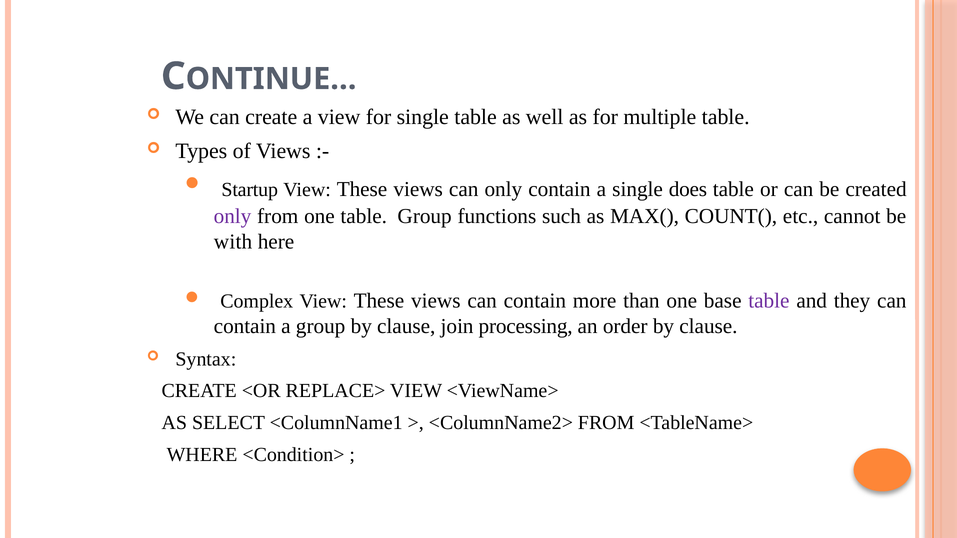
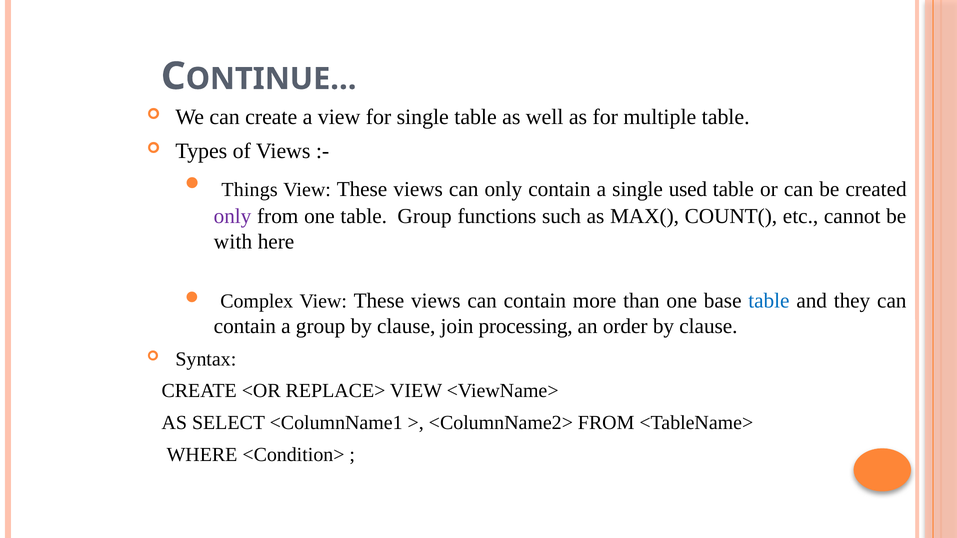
Startup: Startup -> Things (250, 190)
does: does -> used (688, 189)
table colour: purple -> blue (769, 301)
